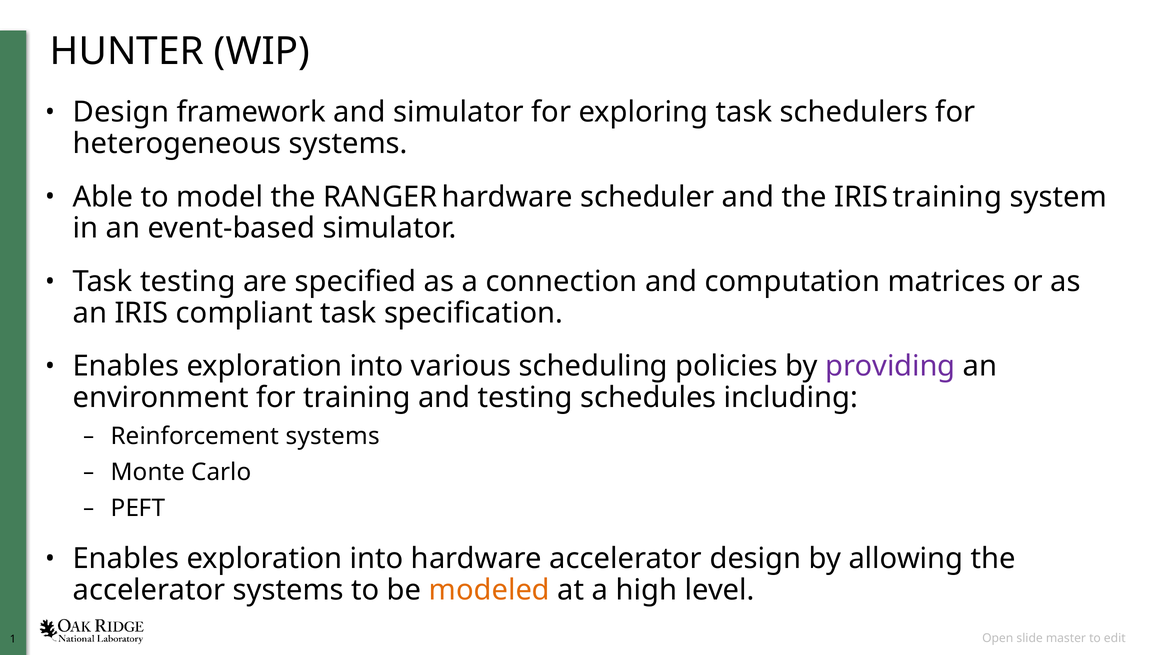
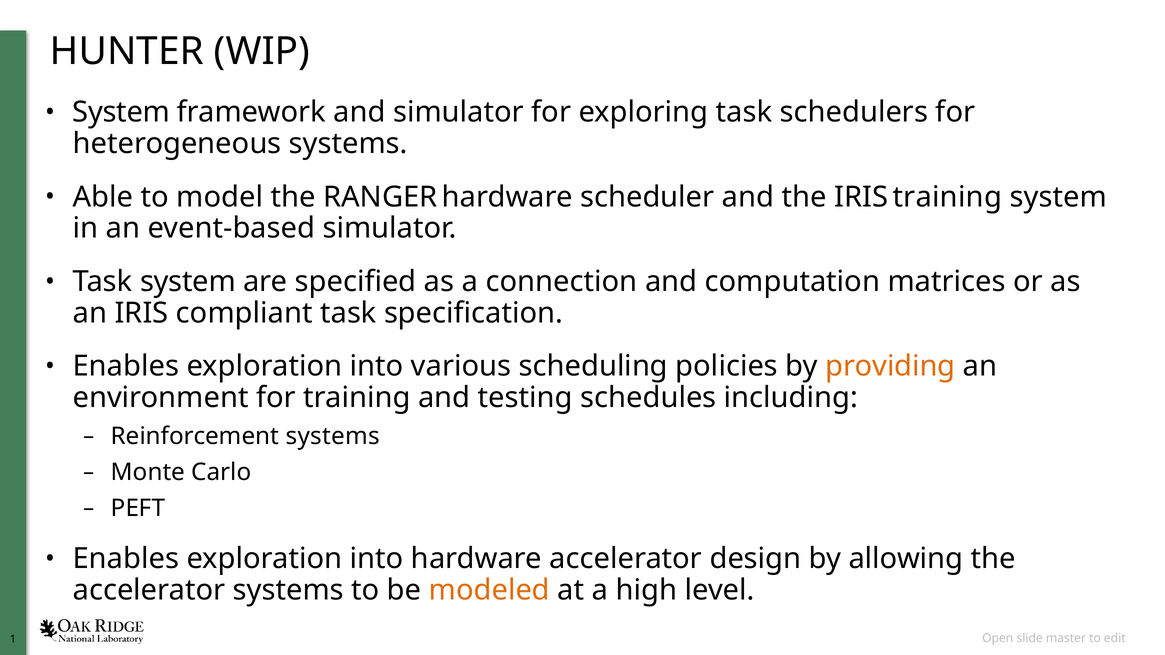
Design: Design -> System (121, 112)
Task testing: testing -> system (188, 282)
providing colour: purple -> orange (890, 366)
